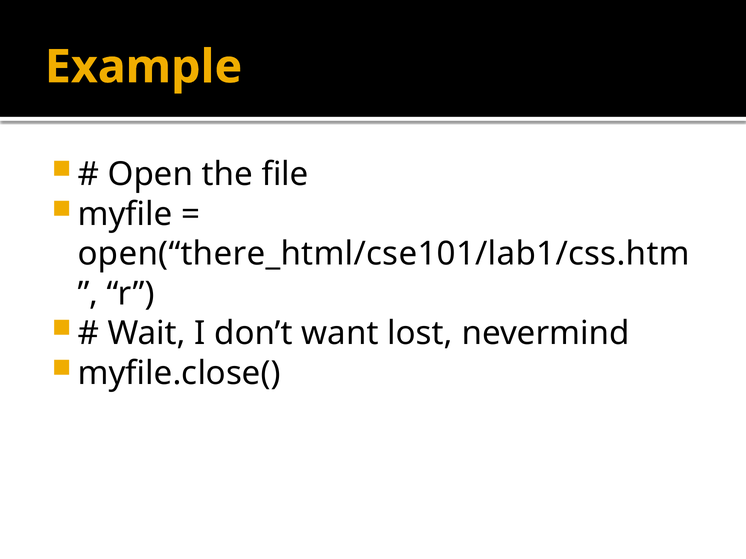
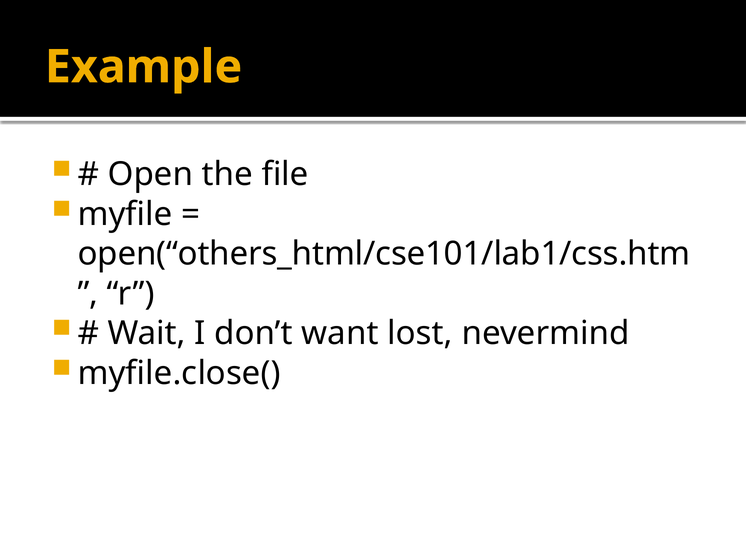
open(“there_html/cse101/lab1/css.htm: open(“there_html/cse101/lab1/css.htm -> open(“others_html/cse101/lab1/css.htm (384, 254)
